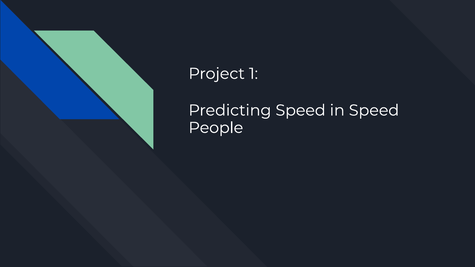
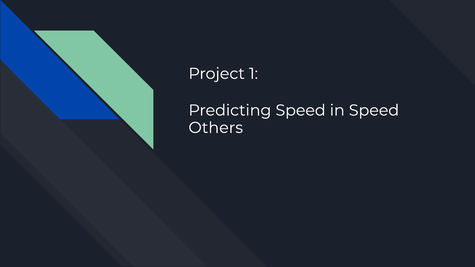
People: People -> Others (216, 128)
